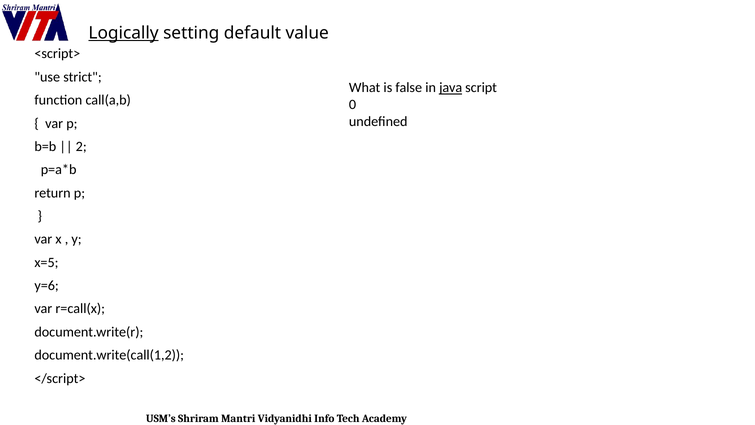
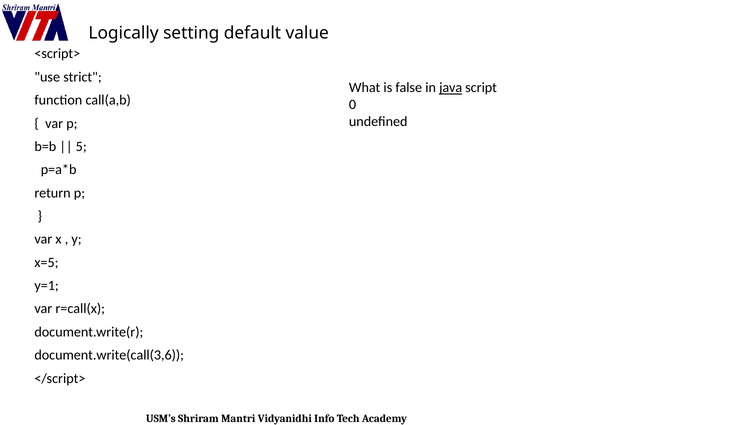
Logically underline: present -> none (124, 33)
2: 2 -> 5 (81, 146)
y=6: y=6 -> y=1 (47, 285)
document.write(call(1,2: document.write(call(1,2 -> document.write(call(3,6 (109, 355)
